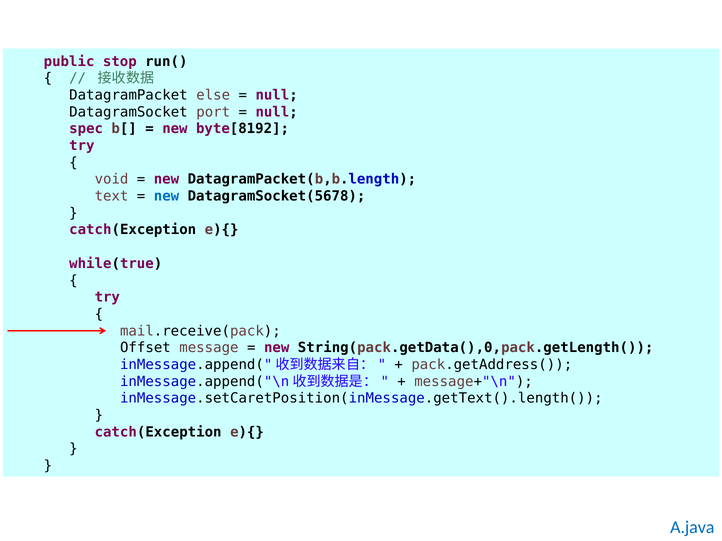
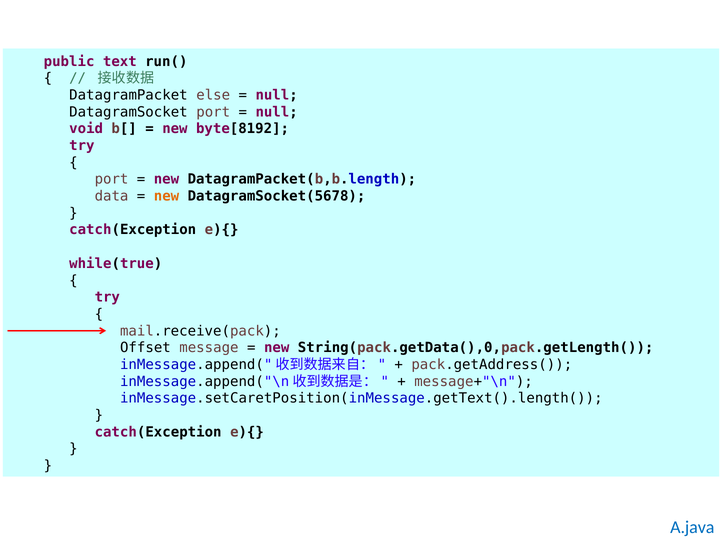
stop: stop -> text (120, 62)
spec: spec -> void (86, 129)
void: void -> port (112, 180)
text: text -> data (112, 196)
new colour: blue -> orange (166, 196)
